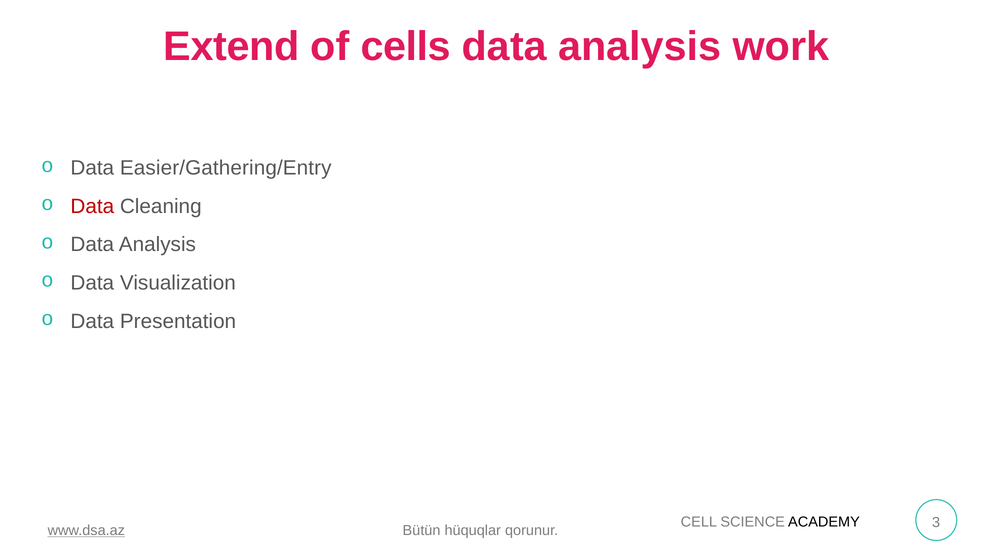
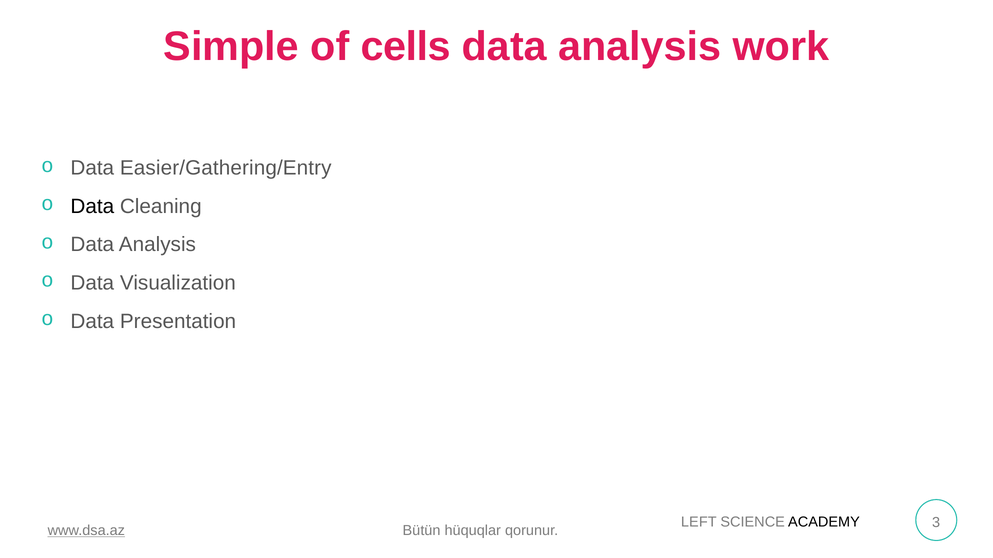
Extend: Extend -> Simple (231, 47)
Data colour: red -> black (92, 207)
CELL: CELL -> LEFT (699, 523)
